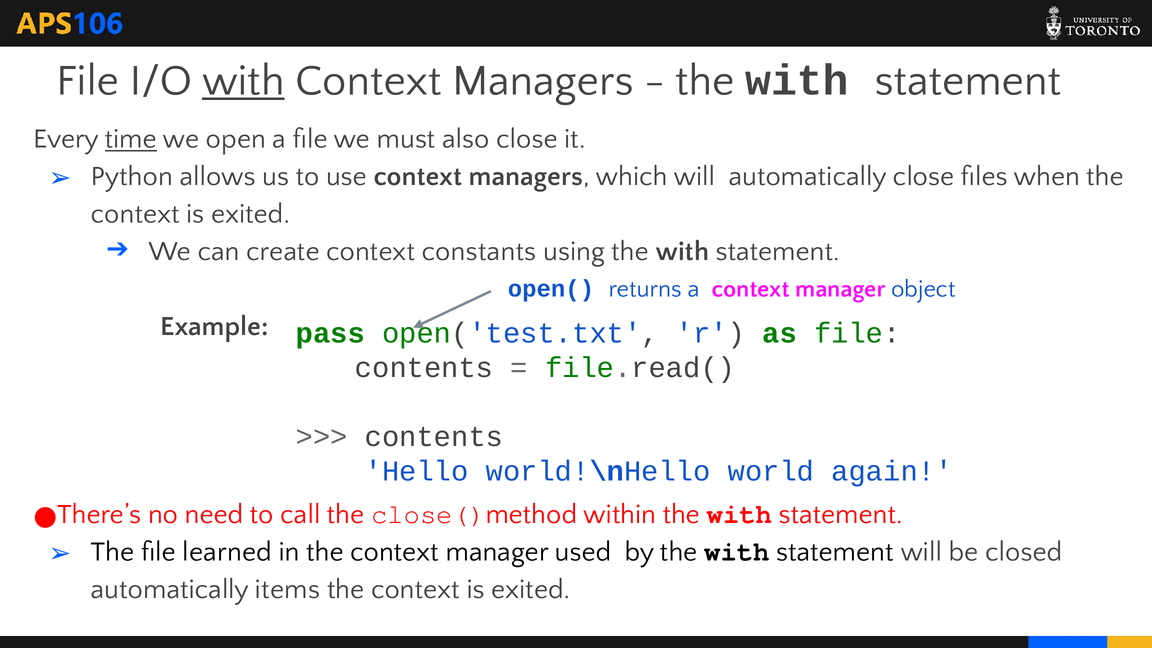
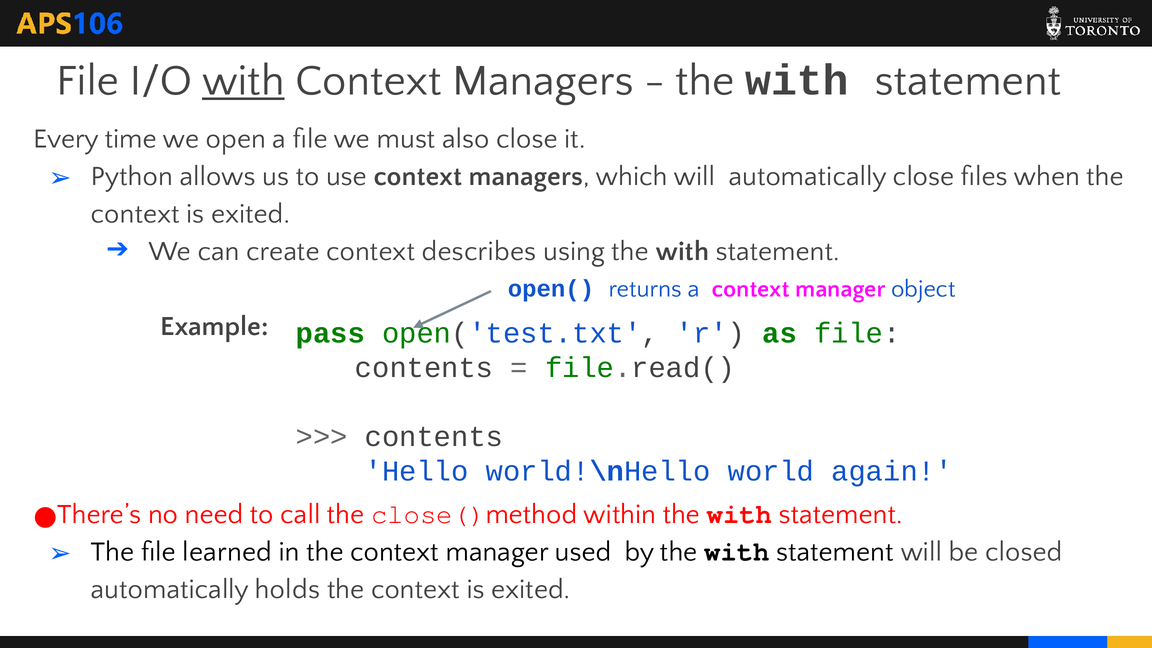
time underline: present -> none (131, 139)
constants: constants -> describes (479, 251)
items: items -> holds (287, 589)
